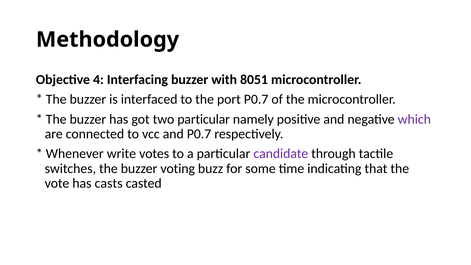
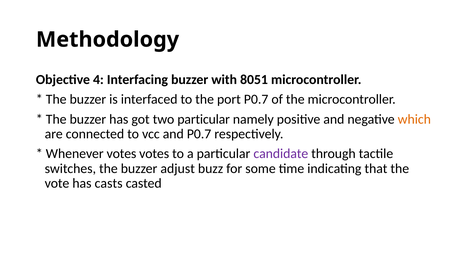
which colour: purple -> orange (414, 119)
Whenever write: write -> votes (121, 154)
voting: voting -> adjust (178, 169)
